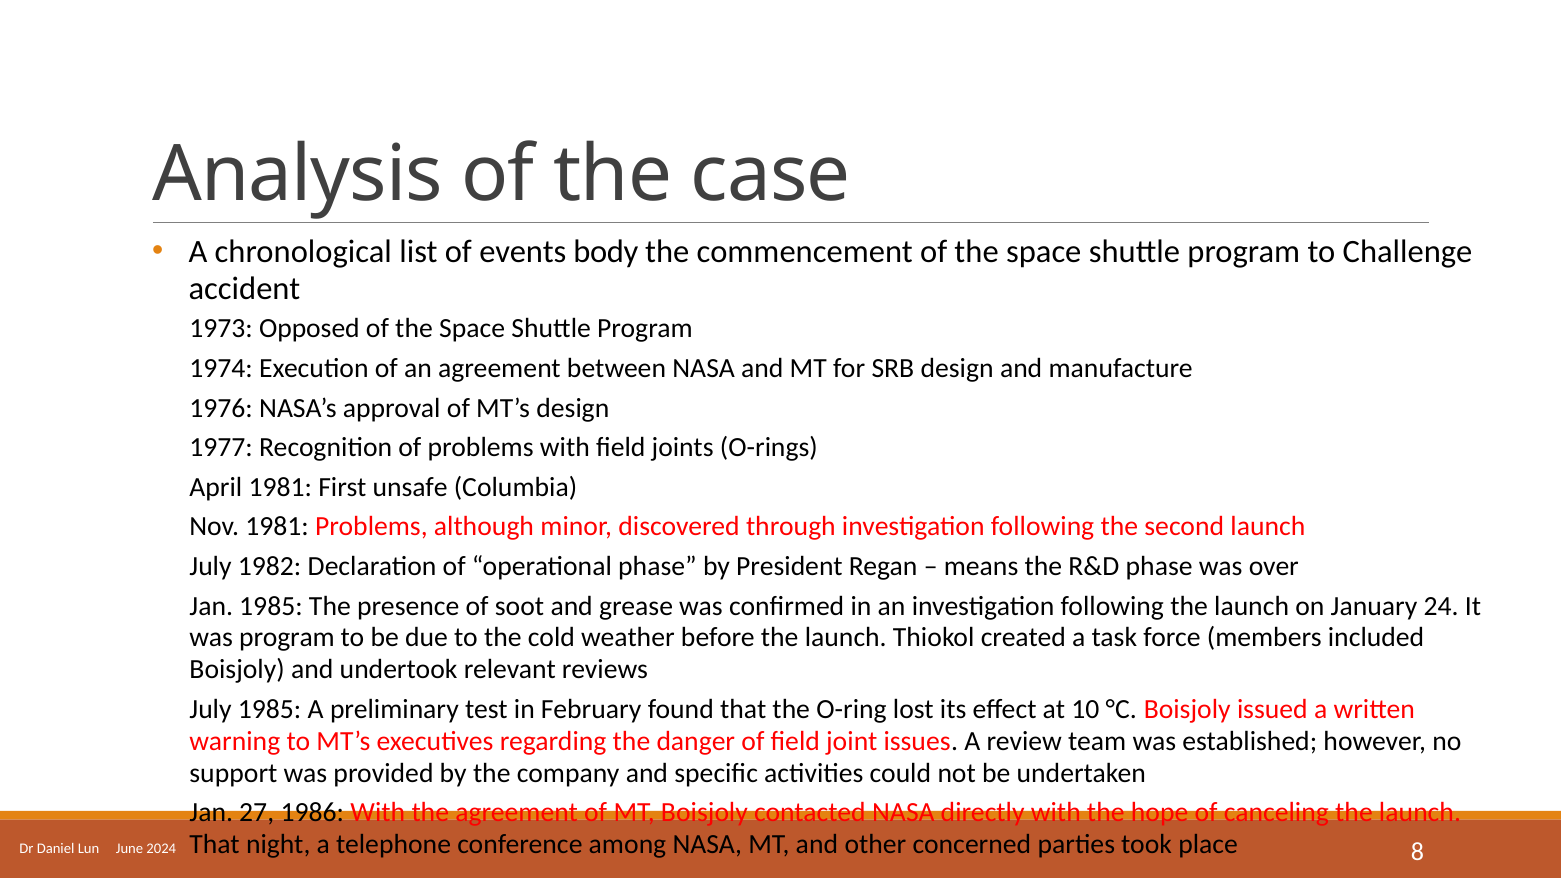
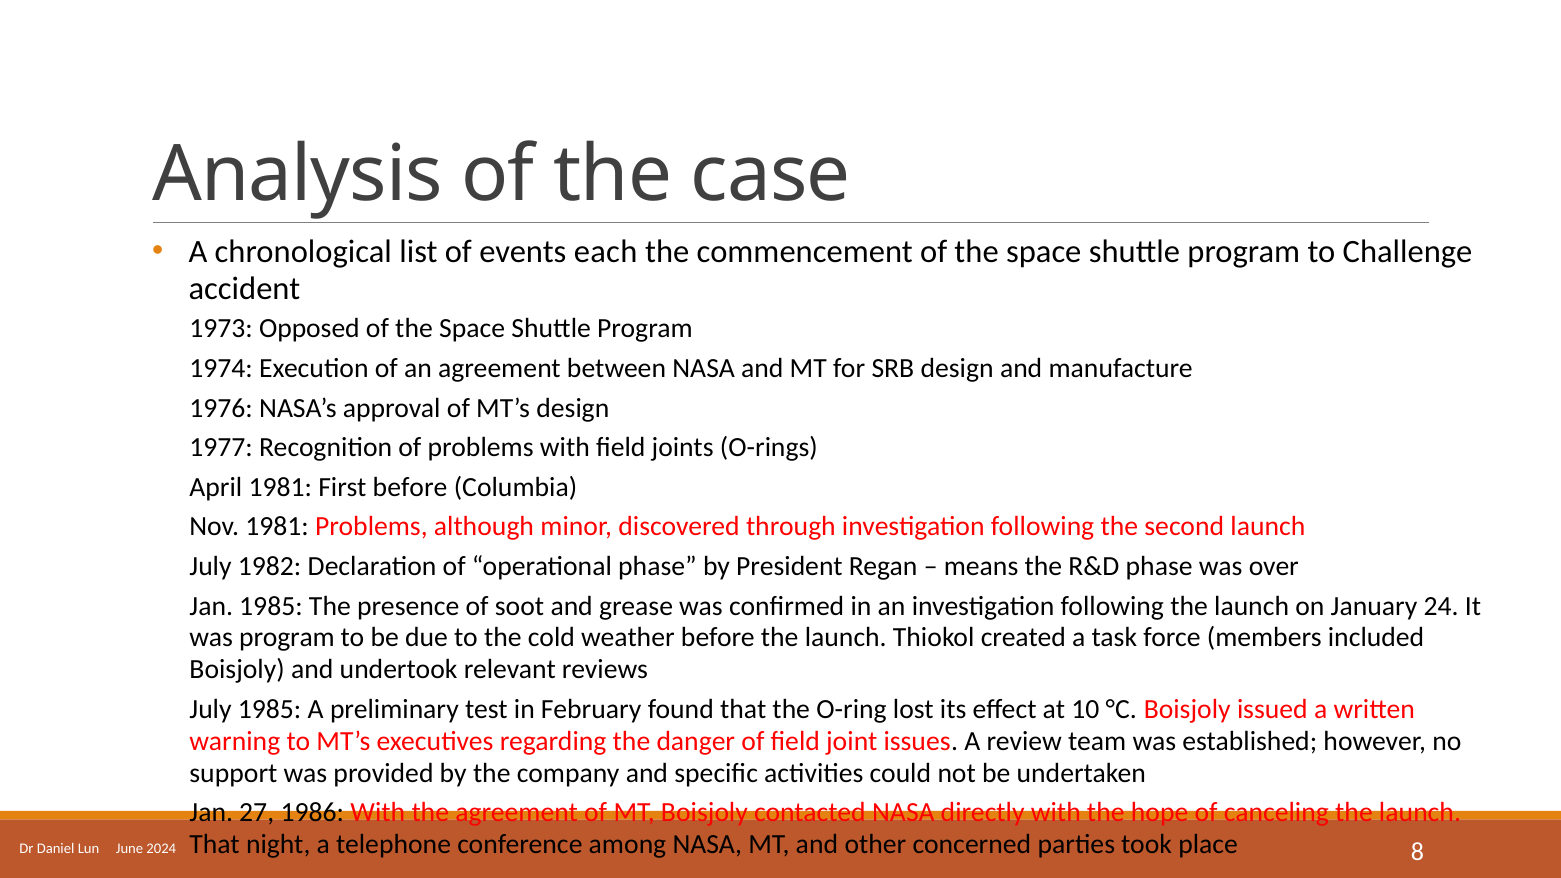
body: body -> each (606, 252)
First unsafe: unsafe -> before (410, 487)
